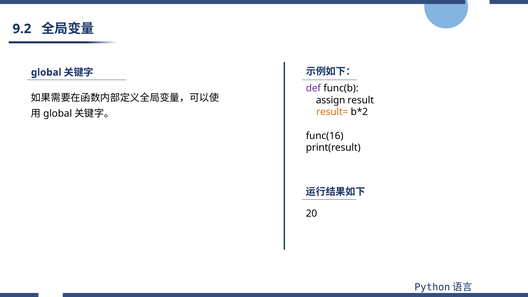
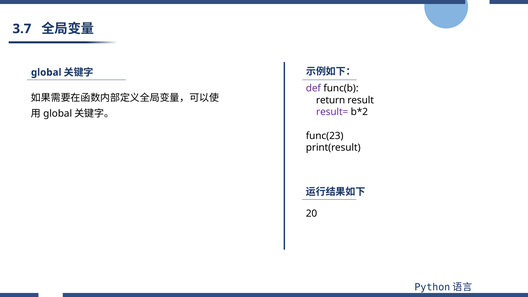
9.2: 9.2 -> 3.7 (22, 29)
assign: assign -> return (331, 100)
result= colour: orange -> purple (332, 112)
func(16: func(16 -> func(23 (325, 136)
